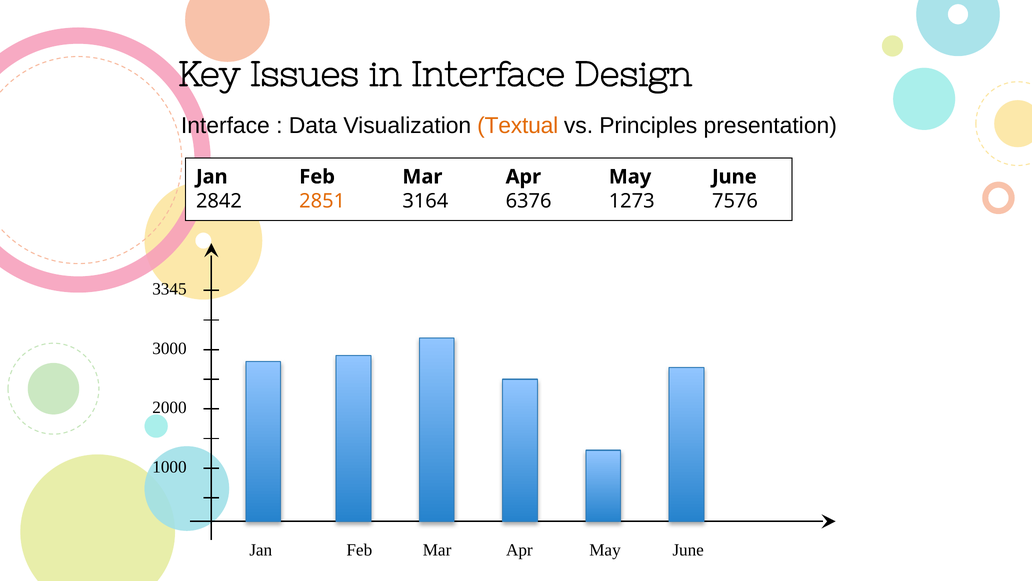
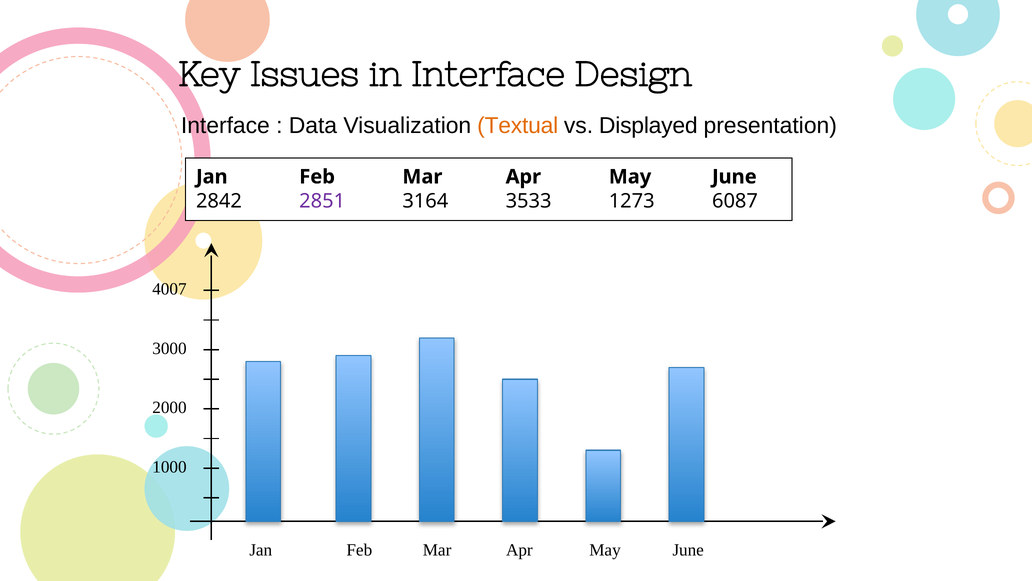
Principles: Principles -> Displayed (648, 125)
2851 colour: orange -> purple (322, 201)
6376: 6376 -> 3533 (529, 201)
7576: 7576 -> 6087 (735, 201)
3345: 3345 -> 4007 (169, 289)
